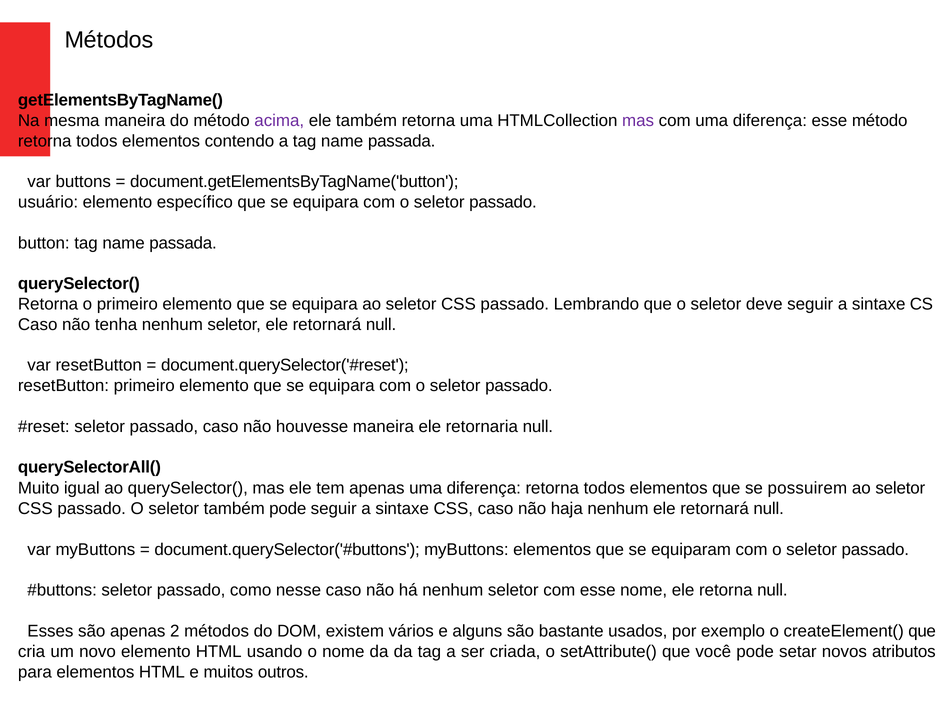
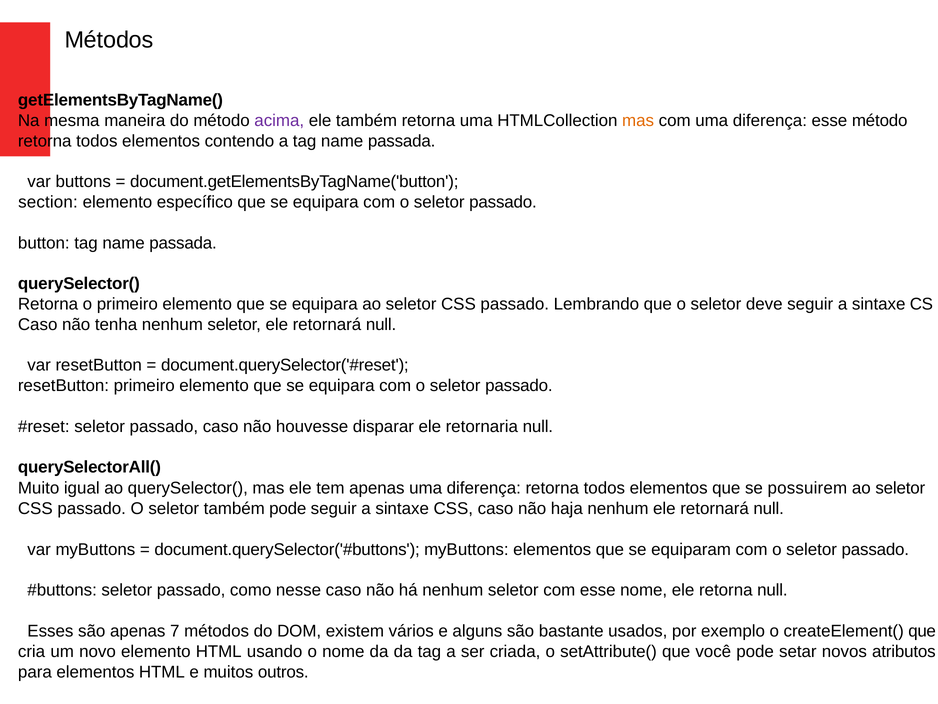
mas colour: purple -> orange (638, 121)
usuário: usuário -> section (48, 202)
houvesse maneira: maneira -> disparar (383, 426)
2: 2 -> 7 (175, 631)
